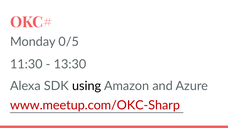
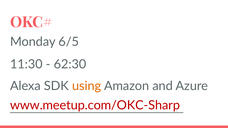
0/5: 0/5 -> 6/5 (69, 42)
13:30: 13:30 -> 62:30 (70, 64)
using colour: black -> orange (87, 86)
